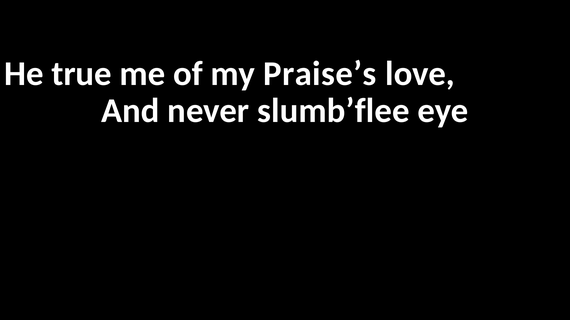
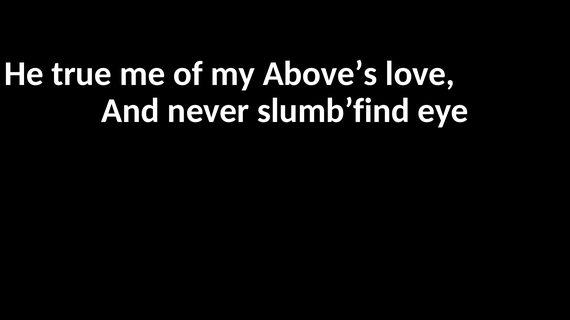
Praise’s: Praise’s -> Above’s (320, 74)
slumb’flee: slumb’flee -> slumb’find (333, 111)
